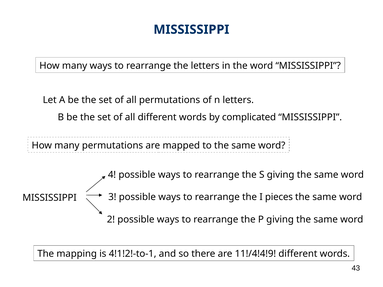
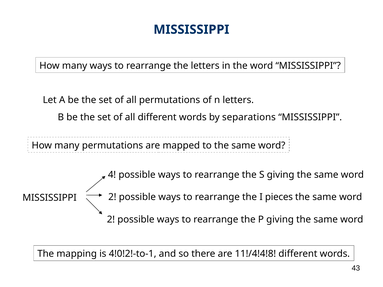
complicated: complicated -> separations (249, 117)
3: 3 -> 2 (112, 197)
4!1!2!-to-1: 4!1!2!-to-1 -> 4!0!2!-to-1 (133, 254)
11!/4!4!9: 11!/4!4!9 -> 11!/4!4!8 (255, 254)
